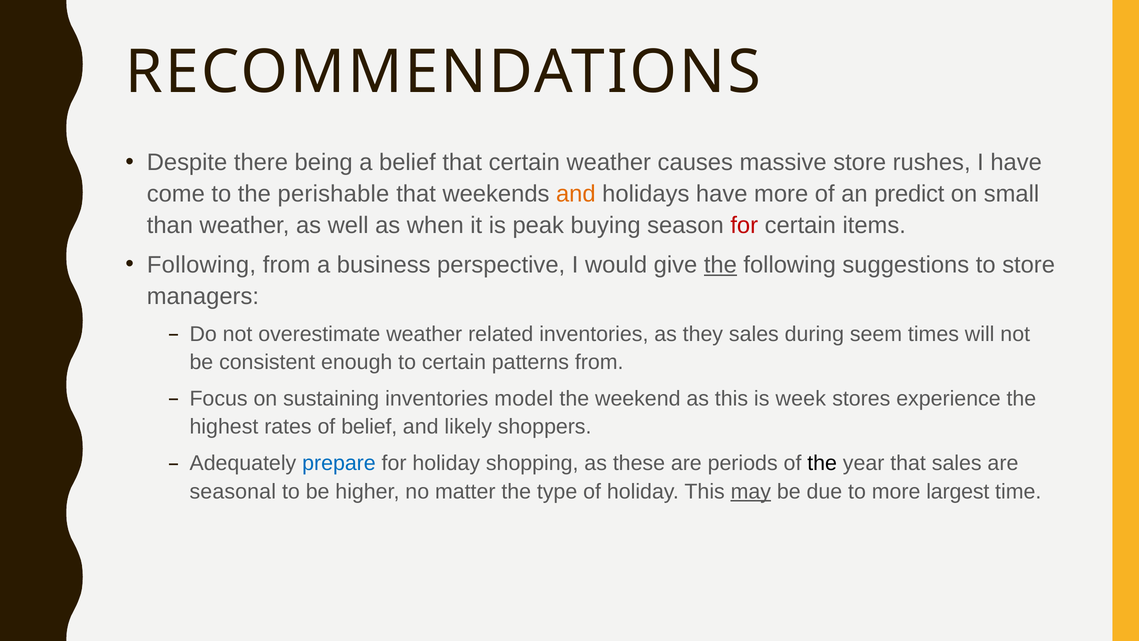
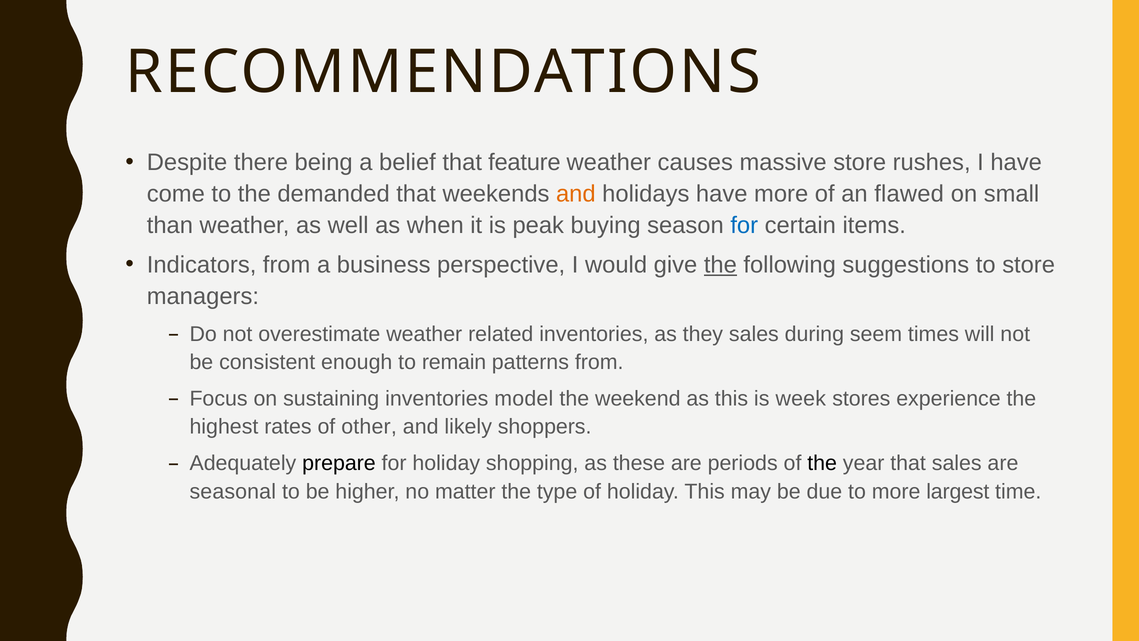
that certain: certain -> feature (524, 163)
perishable: perishable -> demanded (334, 194)
predict: predict -> flawed (909, 194)
for colour: red -> blue (744, 225)
Following: Following -> Indicators (202, 265)
to certain: certain -> remain (454, 362)
of belief: belief -> other (369, 427)
prepare colour: blue -> black (339, 463)
may underline: present -> none (751, 491)
